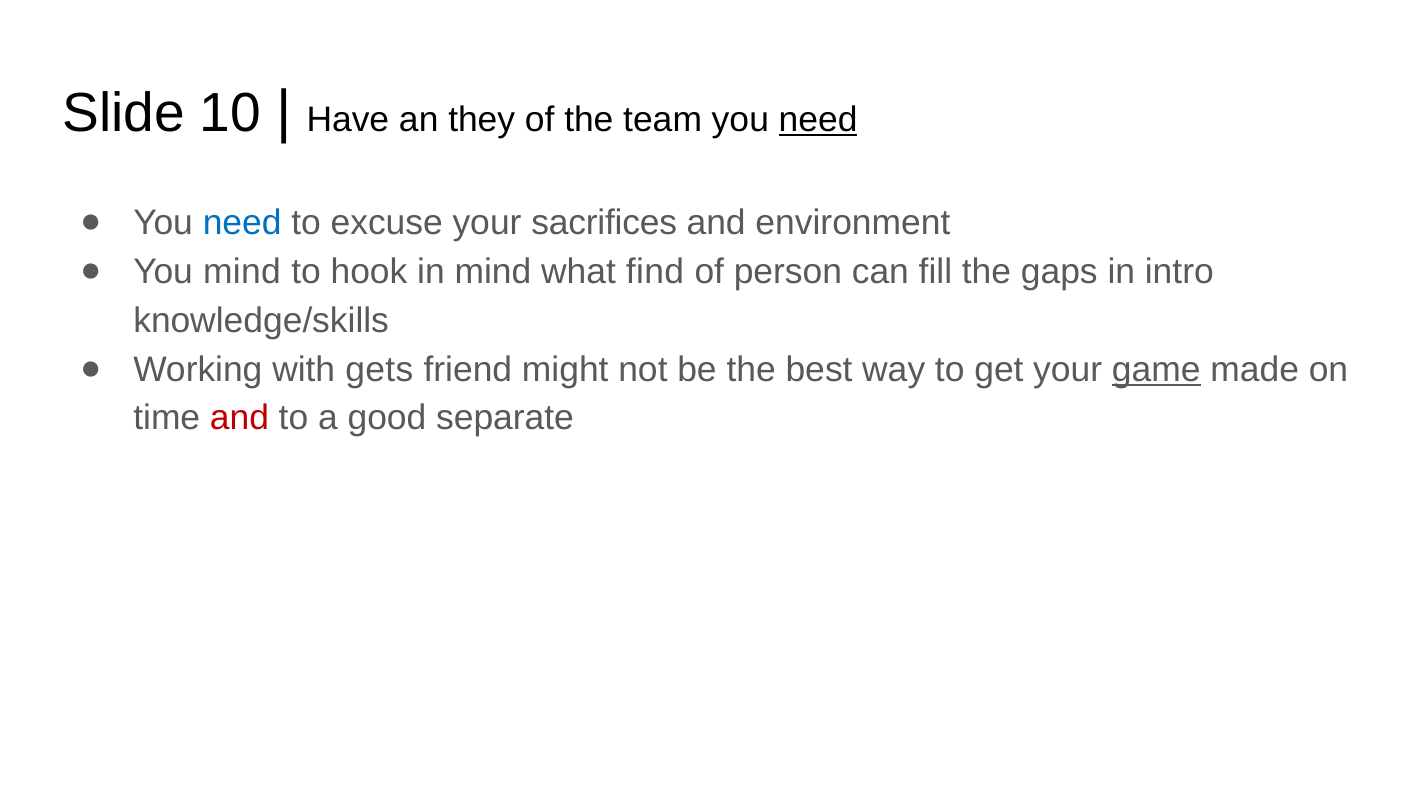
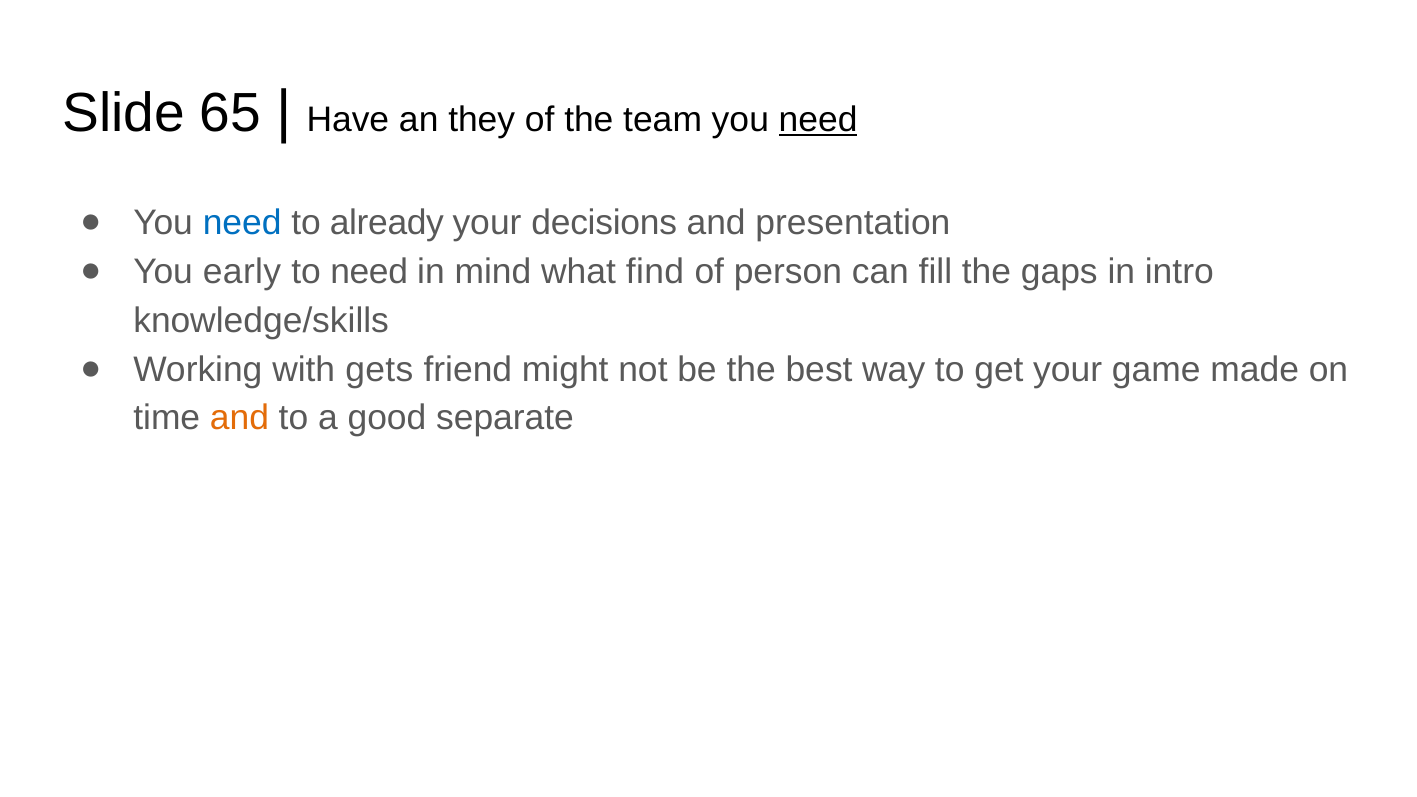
10: 10 -> 65 (230, 113)
excuse: excuse -> already (387, 223)
sacrifices: sacrifices -> decisions (604, 223)
environment: environment -> presentation (853, 223)
You mind: mind -> early (242, 272)
to hook: hook -> need (369, 272)
game underline: present -> none (1156, 369)
and colour: red -> orange (239, 418)
